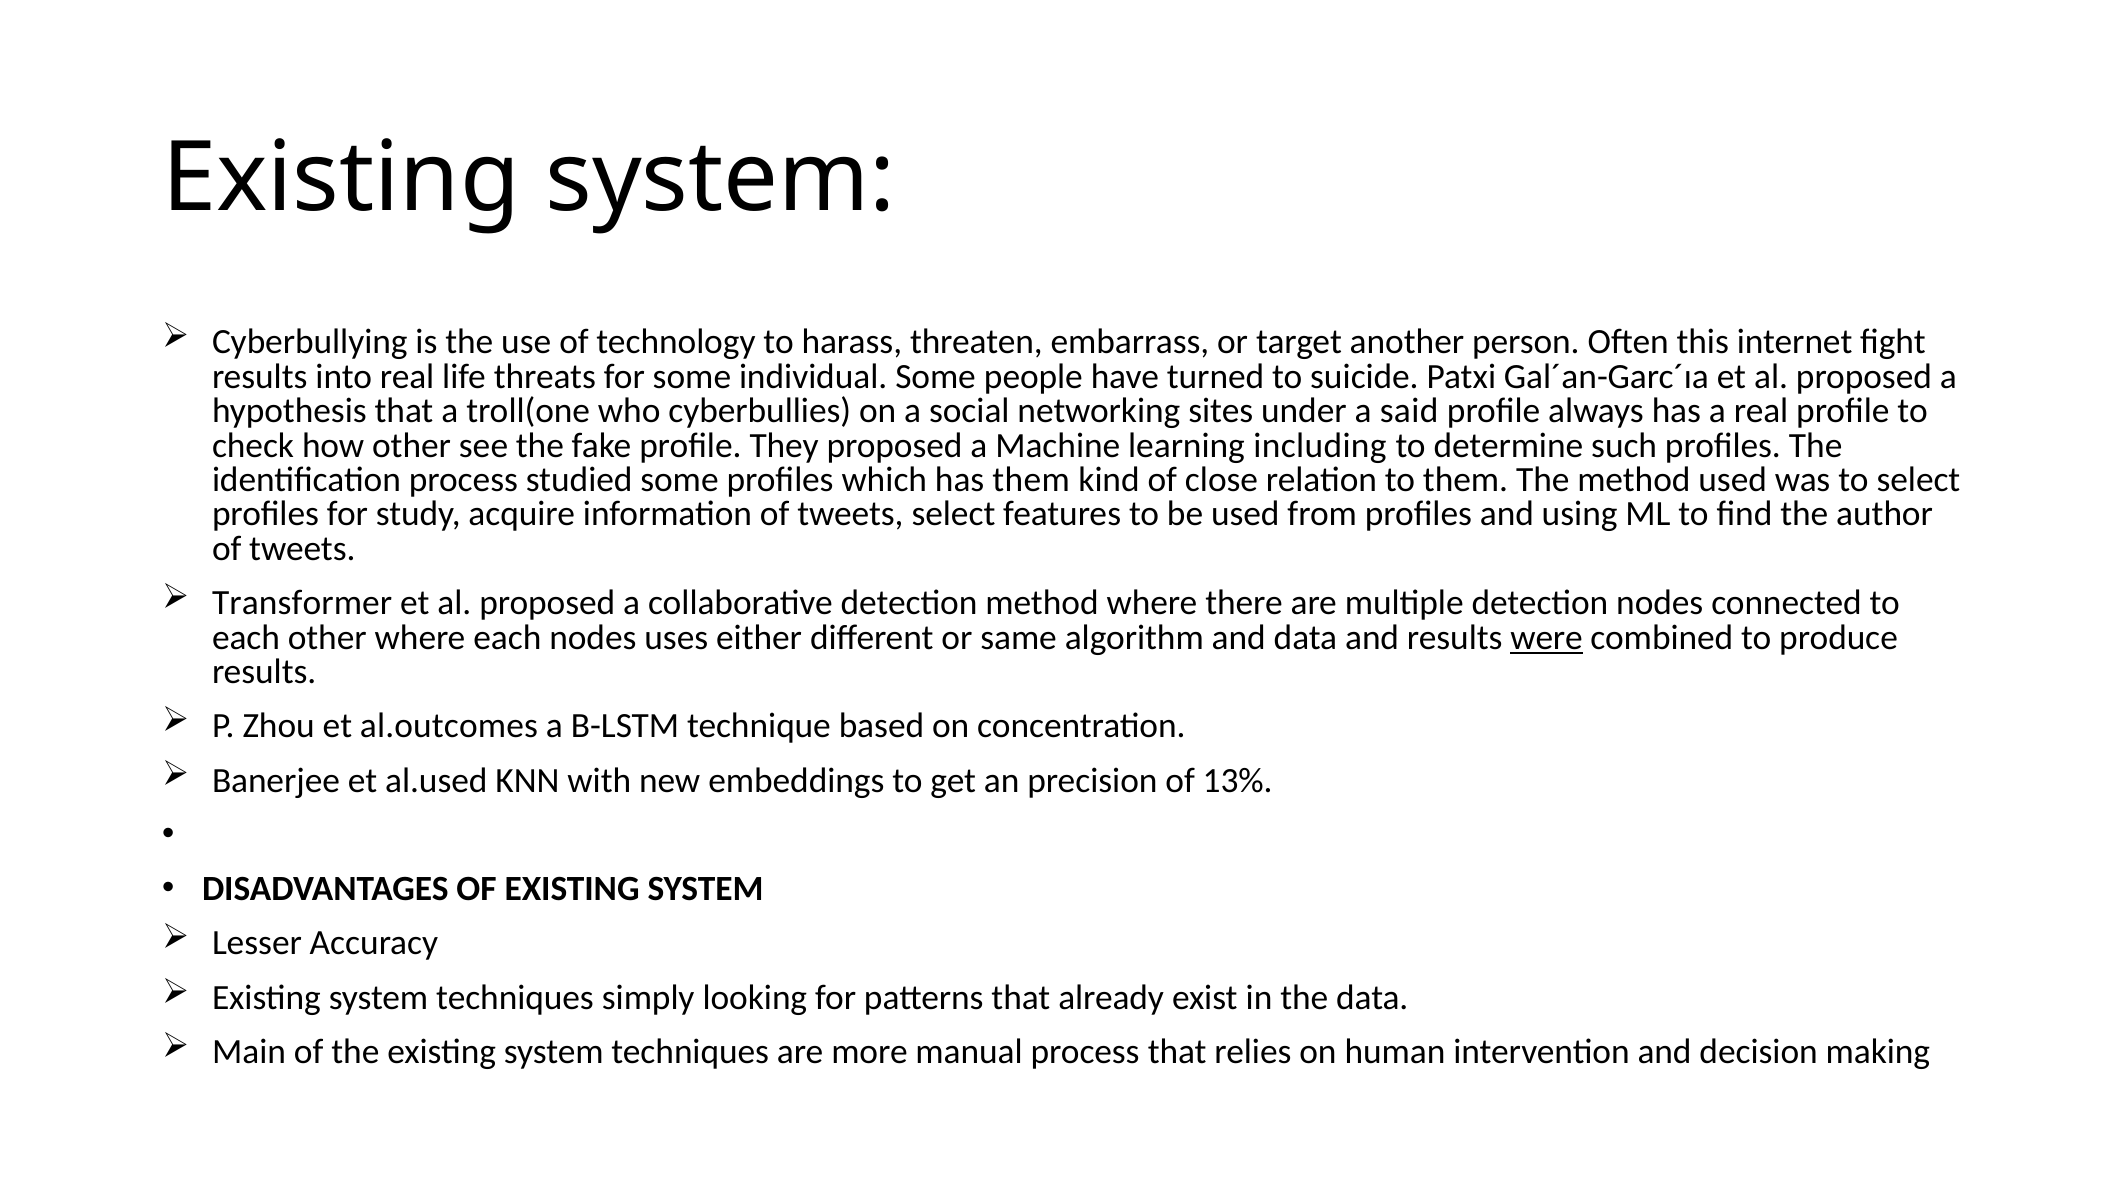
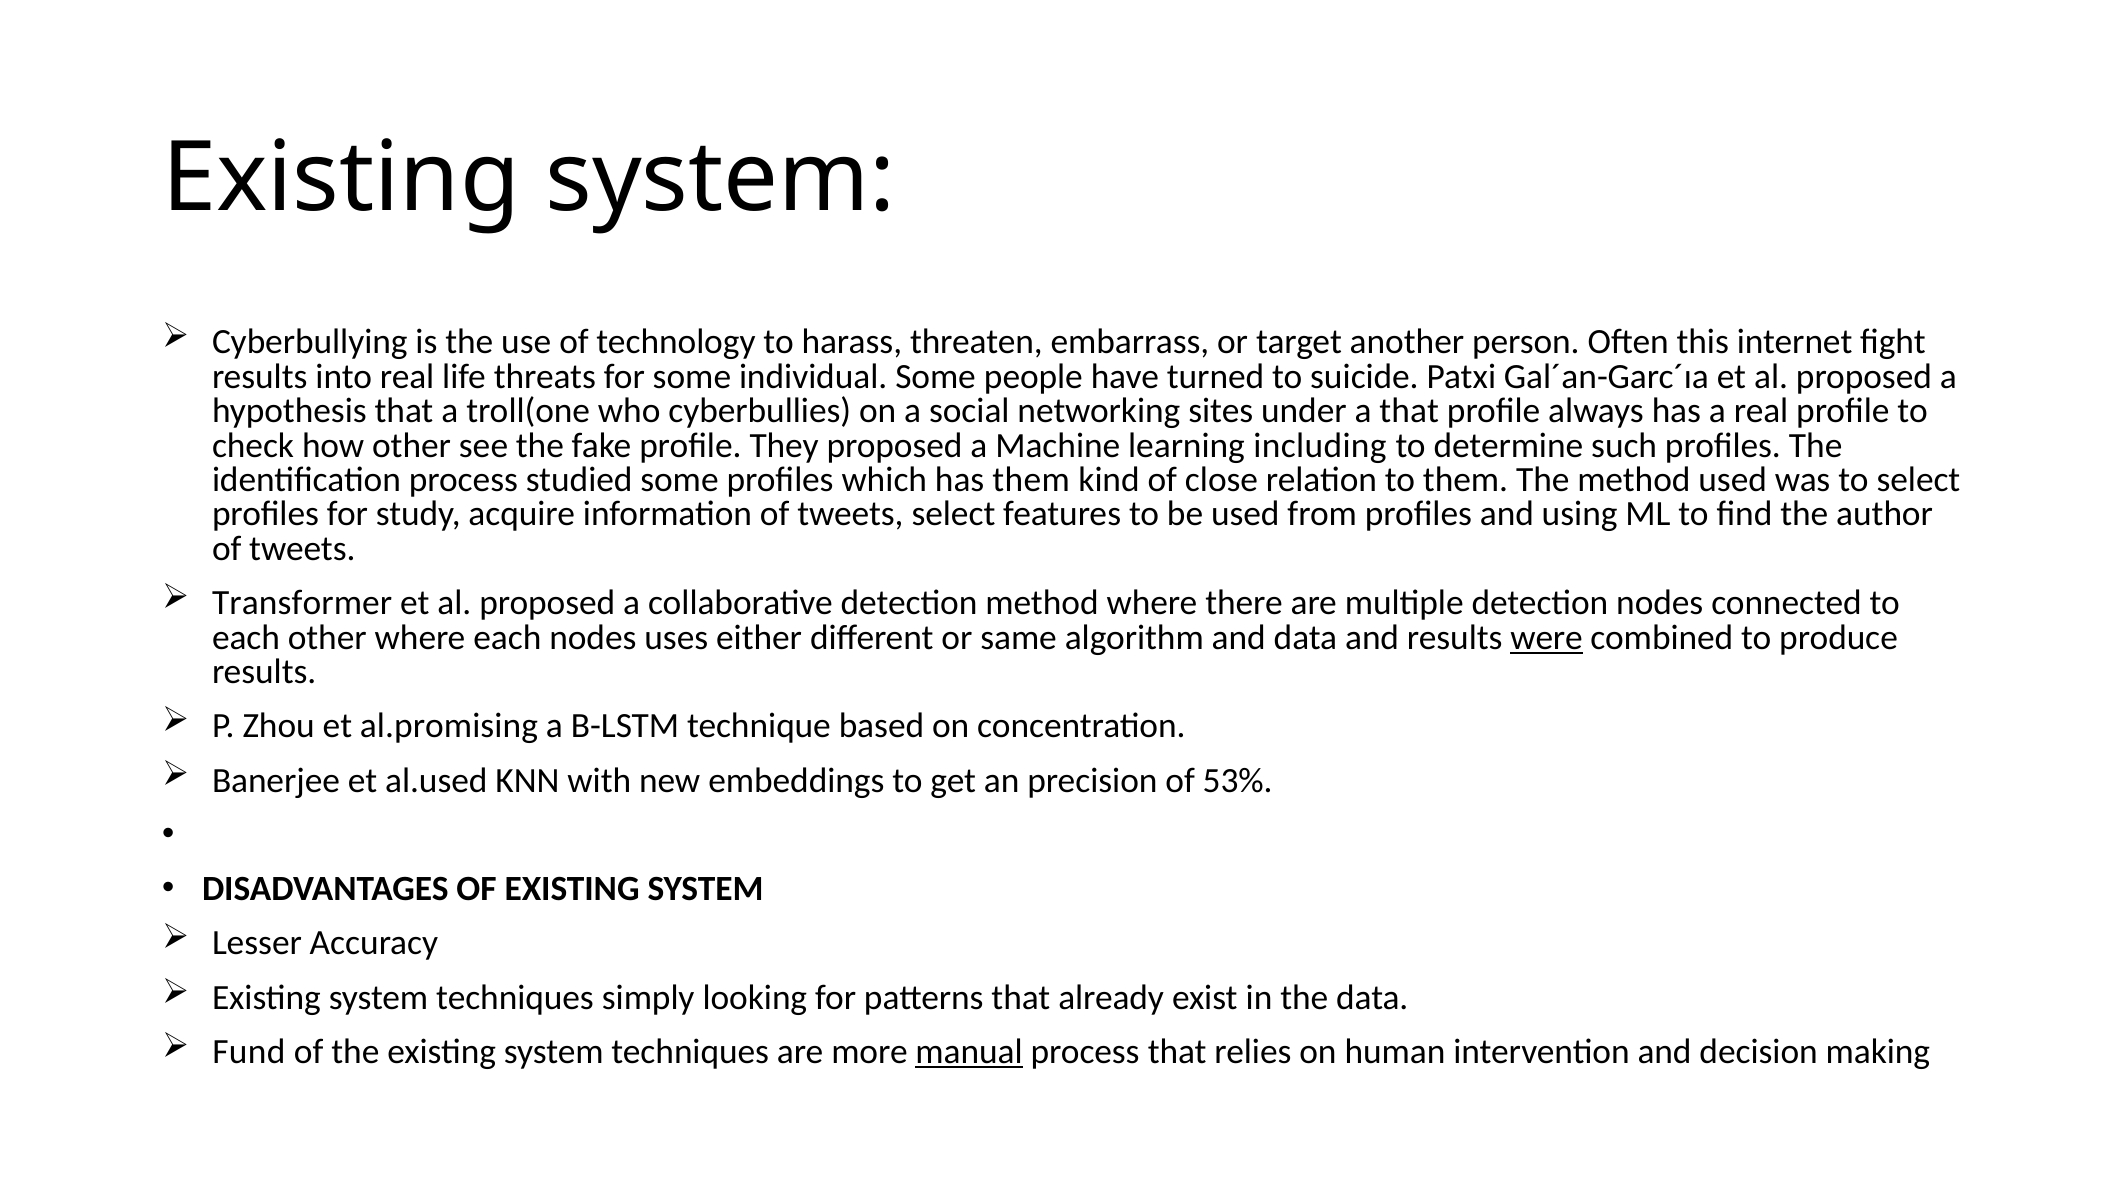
a said: said -> that (1409, 411)
al.outcomes: al.outcomes -> al.promising (449, 726)
13%: 13% -> 53% (1238, 781)
Main: Main -> Fund (249, 1052)
manual underline: none -> present (969, 1052)
